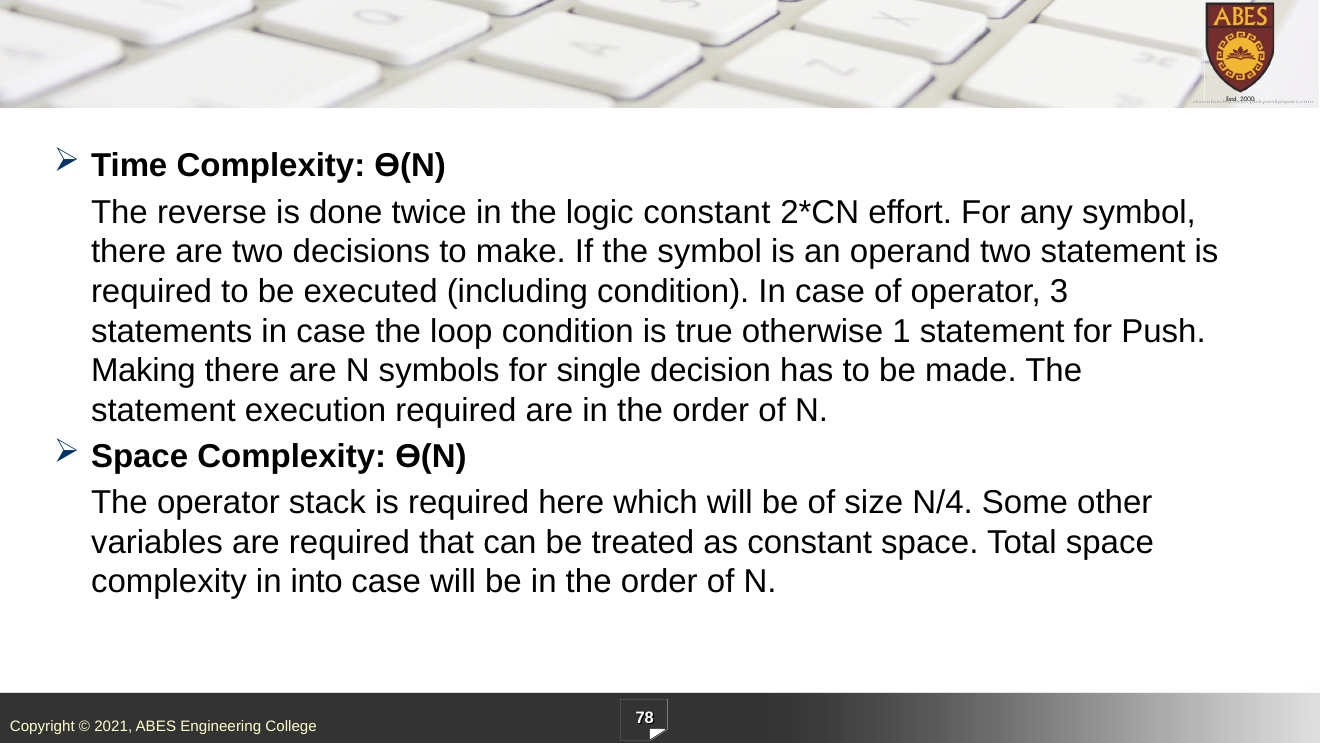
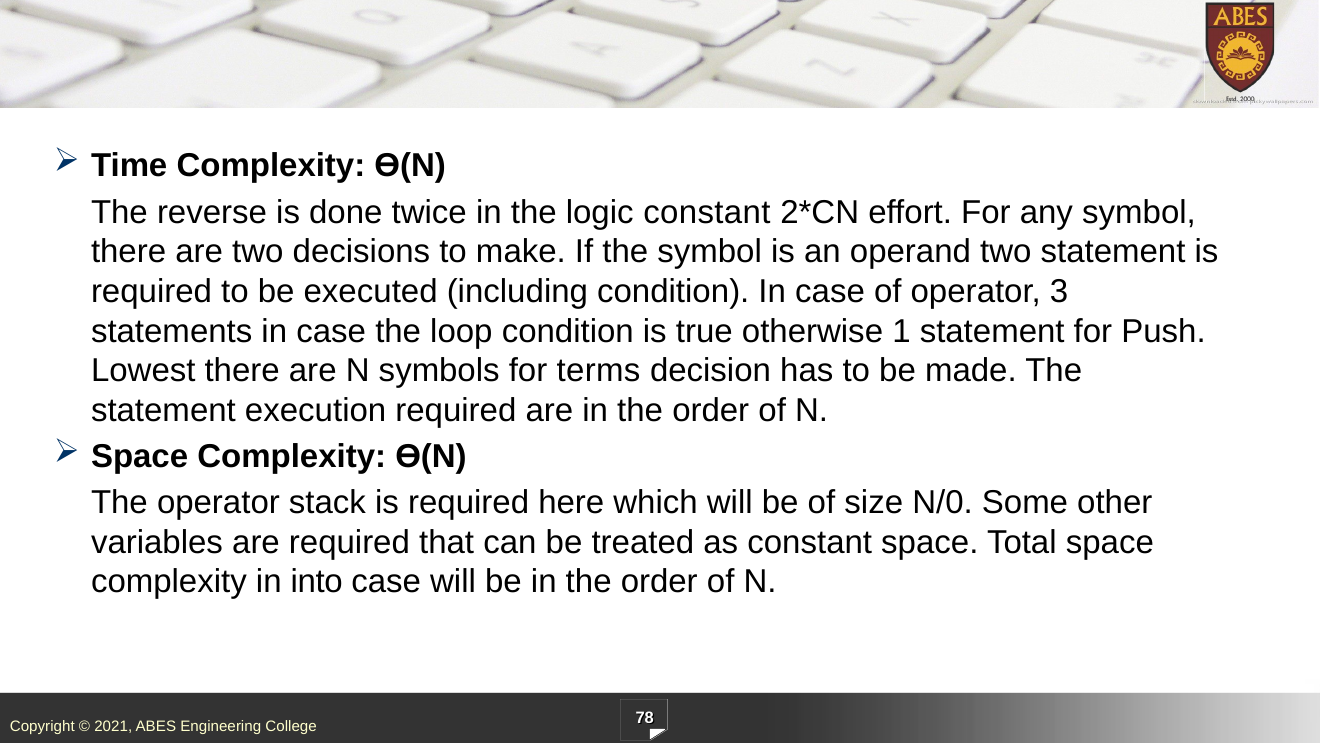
Making: Making -> Lowest (143, 371)
single: single -> terms (599, 371)
N/4: N/4 -> N/0 (943, 502)
